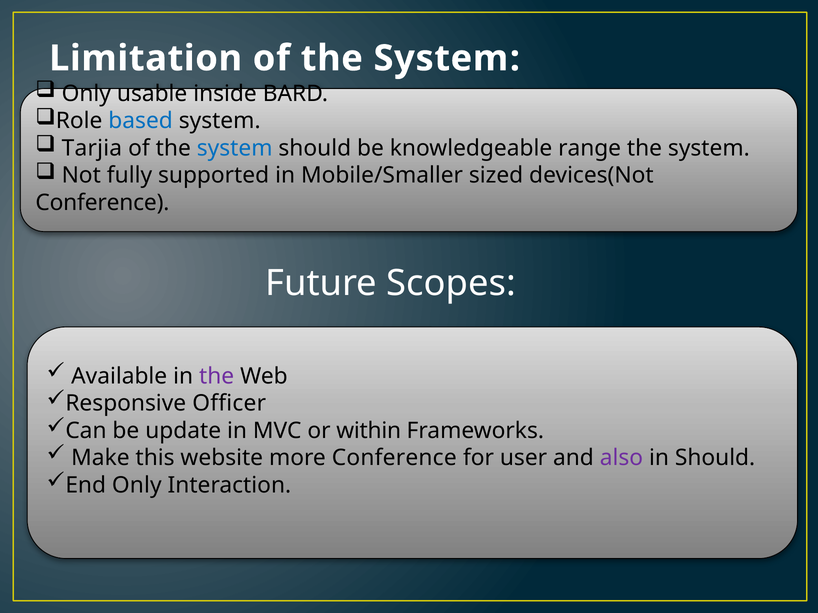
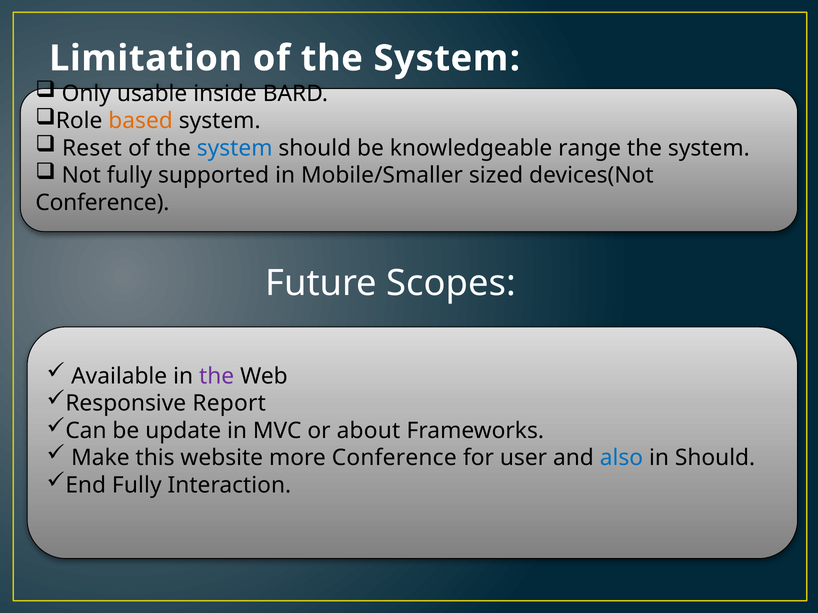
based colour: blue -> orange (141, 121)
Tarjia: Tarjia -> Reset (92, 148)
Officer: Officer -> Report (229, 404)
within: within -> about (368, 431)
also colour: purple -> blue (621, 458)
End Only: Only -> Fully (137, 486)
